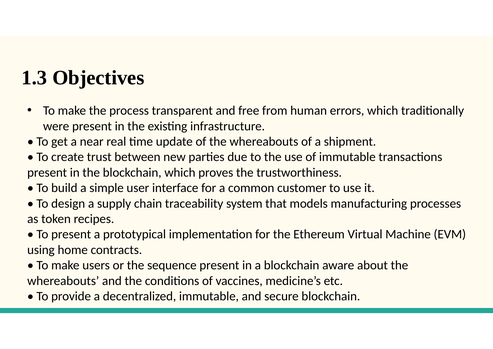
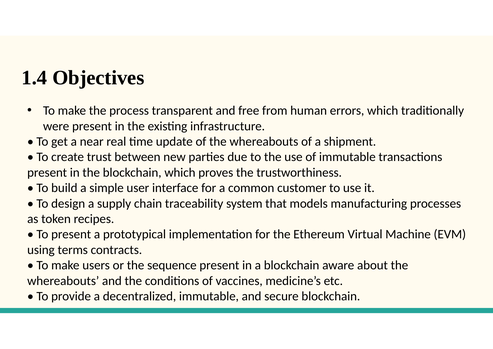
1.3: 1.3 -> 1.4 (34, 78)
home: home -> terms (73, 250)
